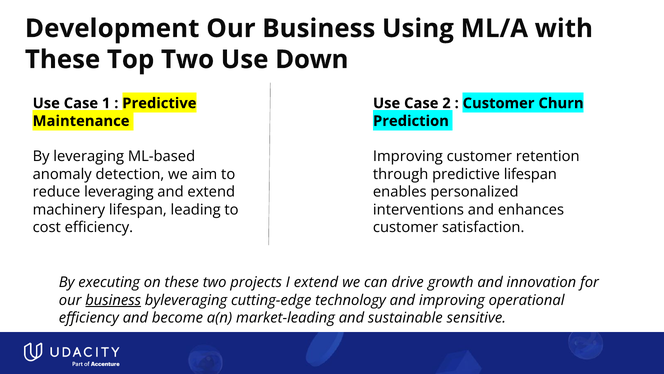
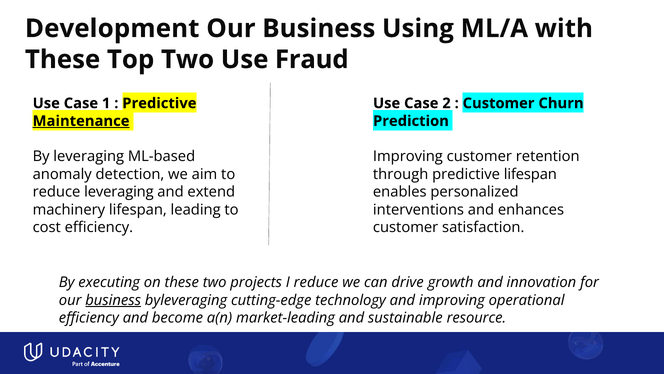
Down: Down -> Fraud (312, 59)
Maintenance underline: none -> present (81, 121)
I extend: extend -> reduce (316, 282)
sensitive: sensitive -> resource (476, 317)
